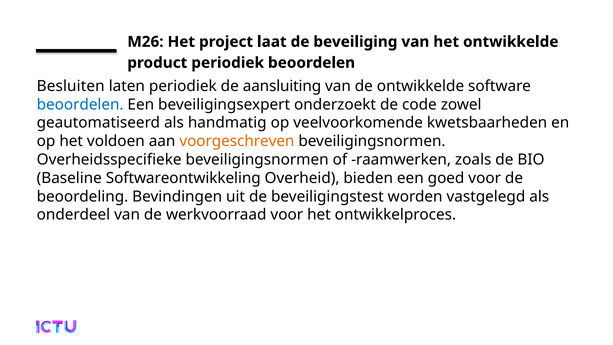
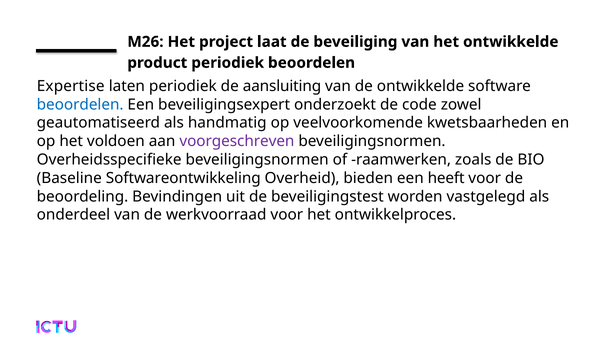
Besluiten: Besluiten -> Expertise (71, 86)
voorgeschreven colour: orange -> purple (237, 141)
goed: goed -> heeft (446, 178)
